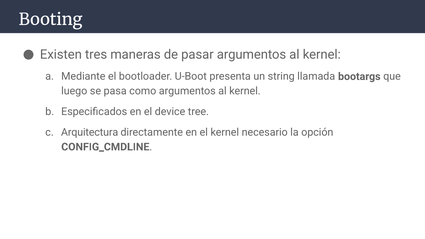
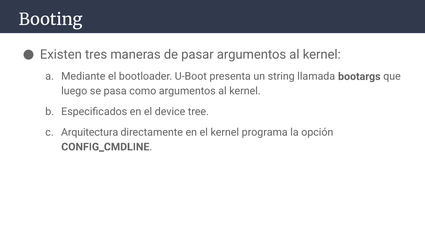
necesario: necesario -> programa (265, 132)
